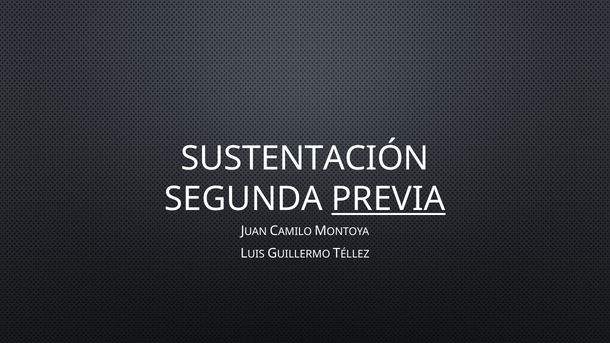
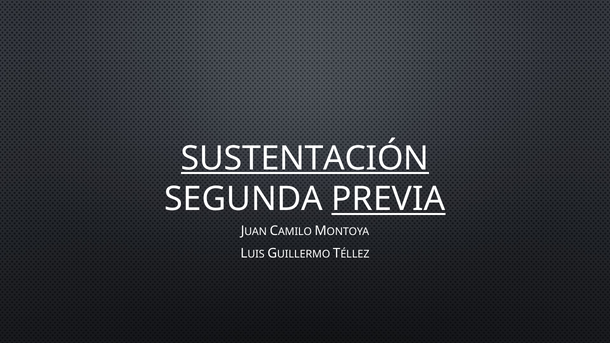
SUSTENTACIÓN underline: none -> present (305, 159)
